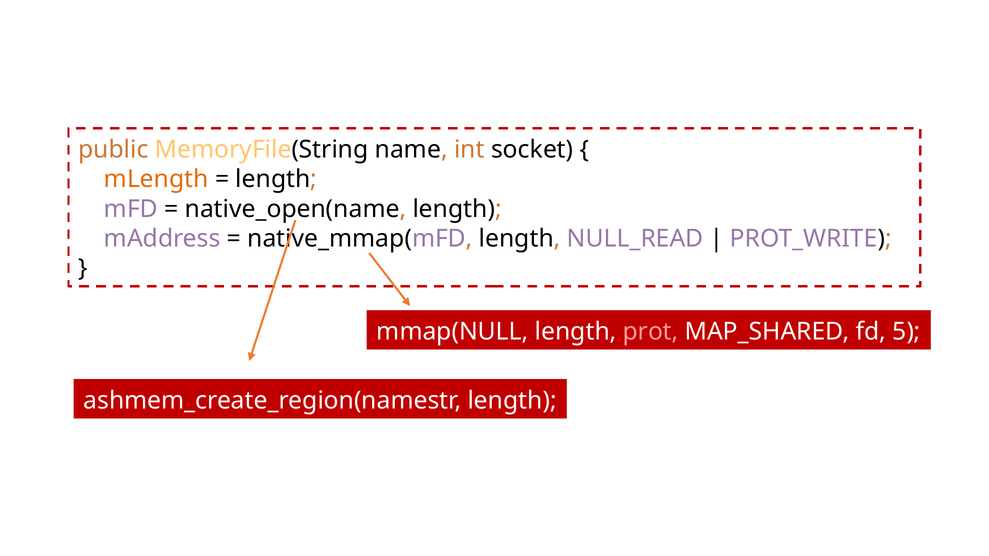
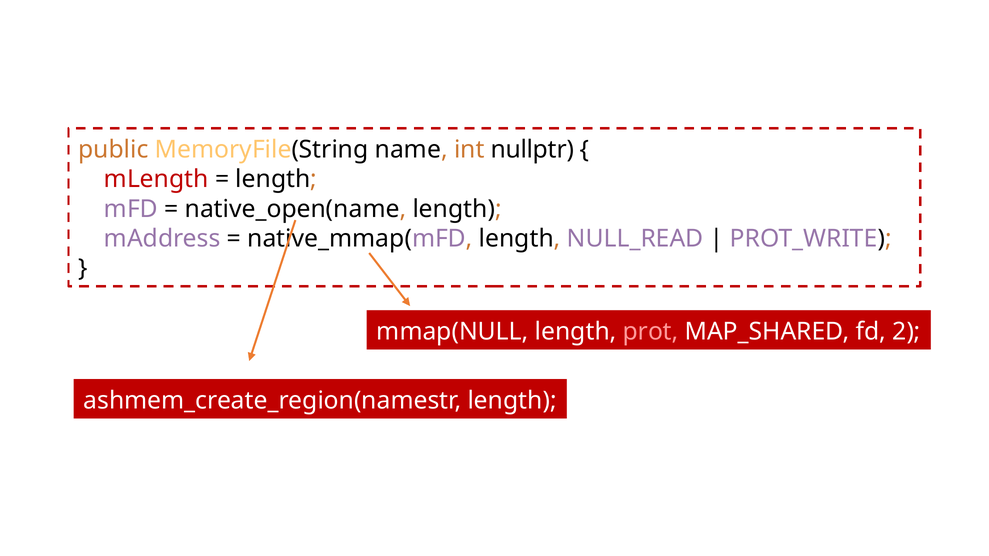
socket: socket -> nullptr (532, 150)
mLength colour: orange -> red (156, 179)
5: 5 -> 2 (906, 332)
